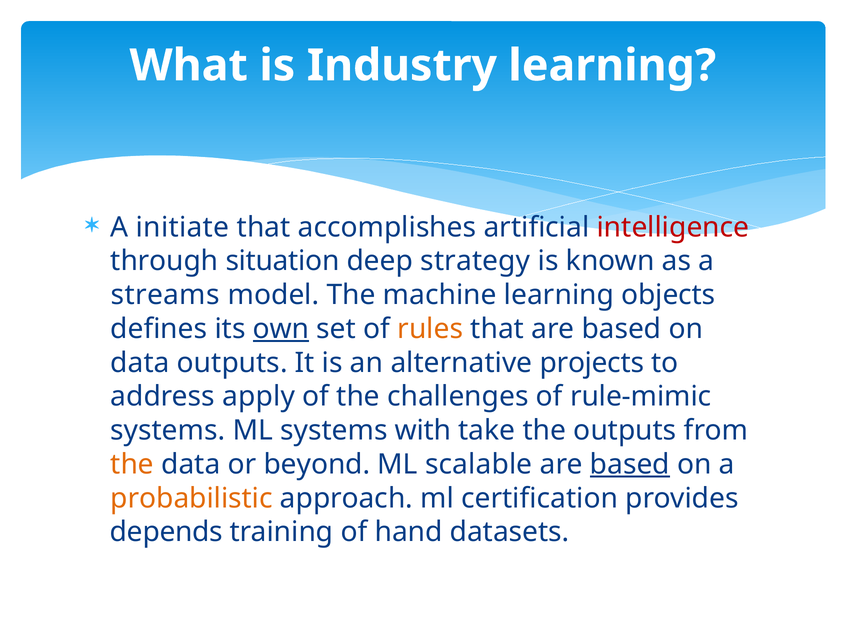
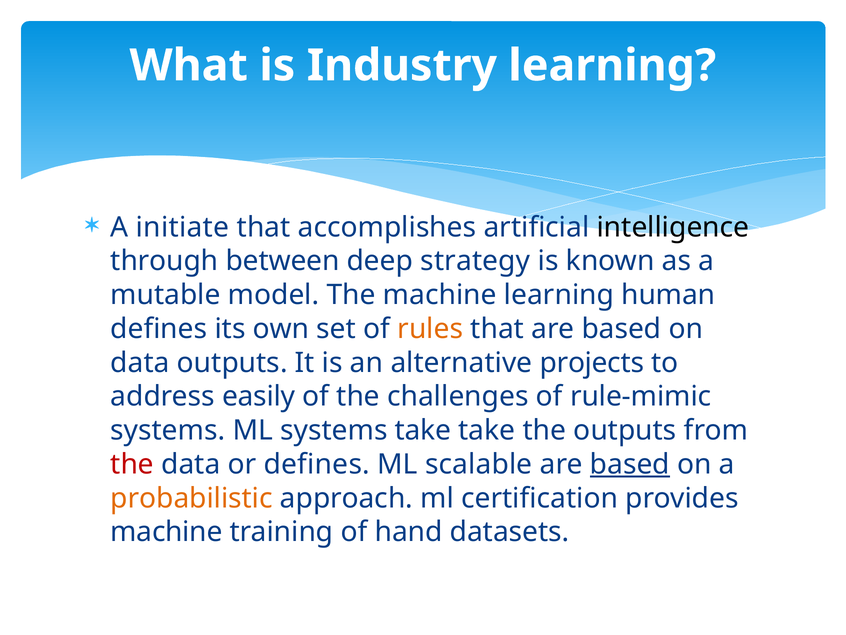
intelligence colour: red -> black (673, 227)
situation: situation -> between (283, 261)
streams: streams -> mutable (165, 295)
objects: objects -> human (668, 295)
own underline: present -> none (281, 329)
apply: apply -> easily (259, 396)
systems with: with -> take (423, 430)
the colour: orange -> red (132, 464)
or beyond: beyond -> defines (317, 464)
depends: depends -> machine (166, 532)
